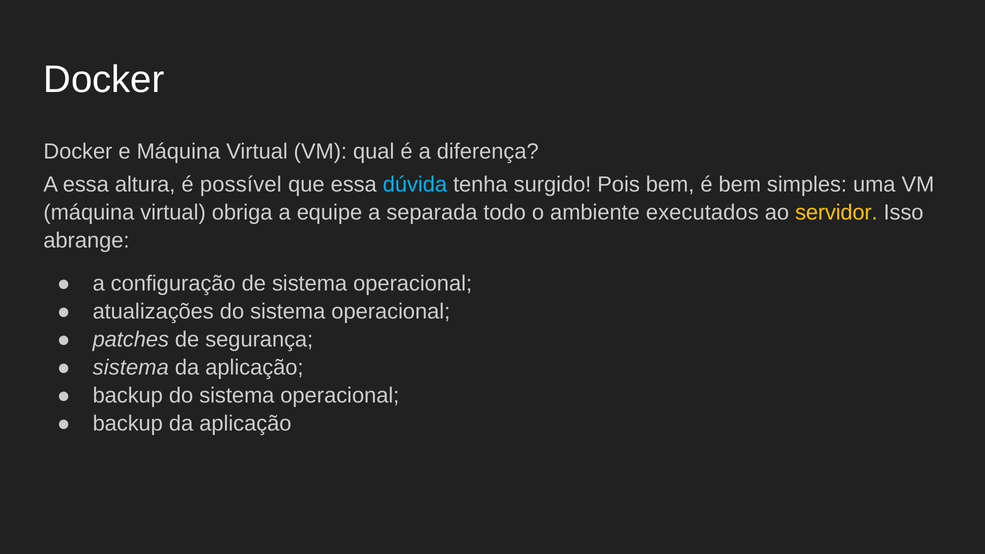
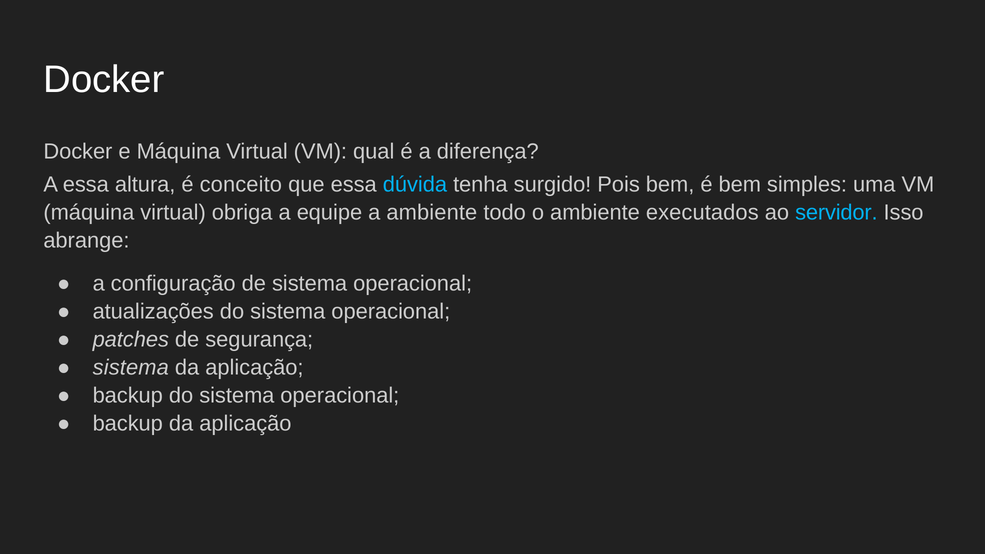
possível: possível -> conceito (241, 185)
a separada: separada -> ambiente (432, 213)
servidor colour: yellow -> light blue (836, 213)
